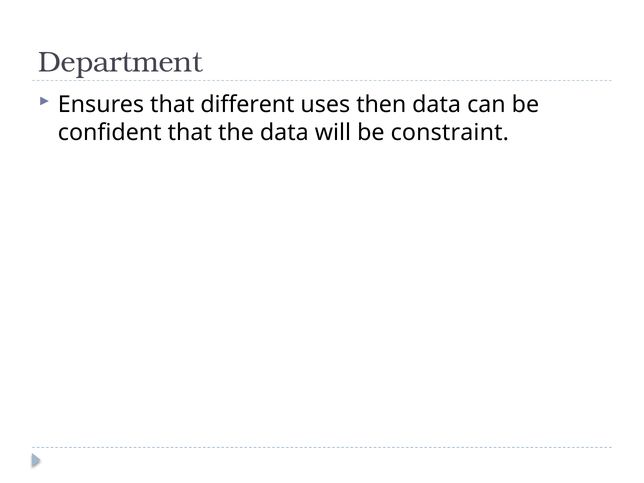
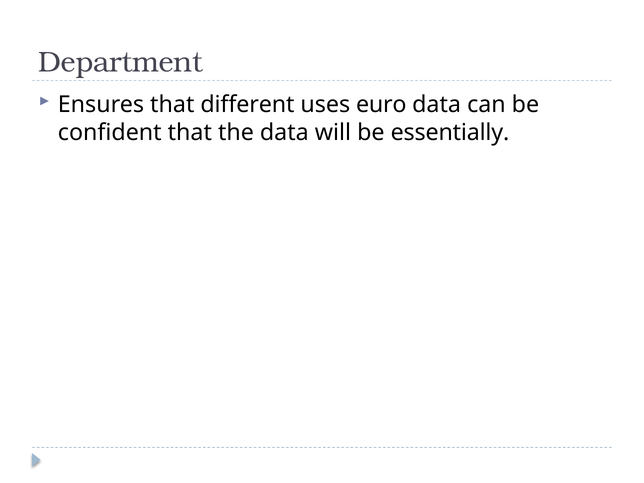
then: then -> euro (381, 105)
constraint: constraint -> essentially (450, 133)
